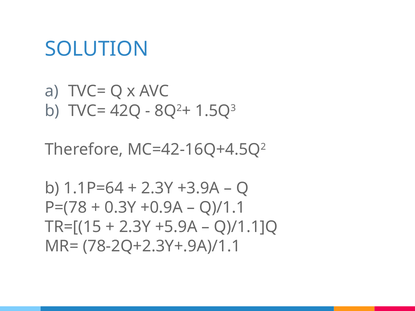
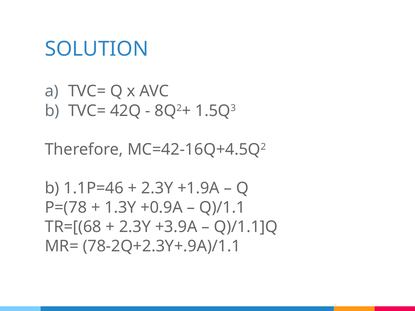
1.1P=64: 1.1P=64 -> 1.1P=46 (94, 188)
+3.9A: +3.9A -> +1.9A (198, 188)
0.3Y: 0.3Y -> 1.3Y (120, 208)
TR=[(15: TR=[(15 -> TR=[(68 (73, 227)
+5.9A: +5.9A -> +3.9A (176, 227)
